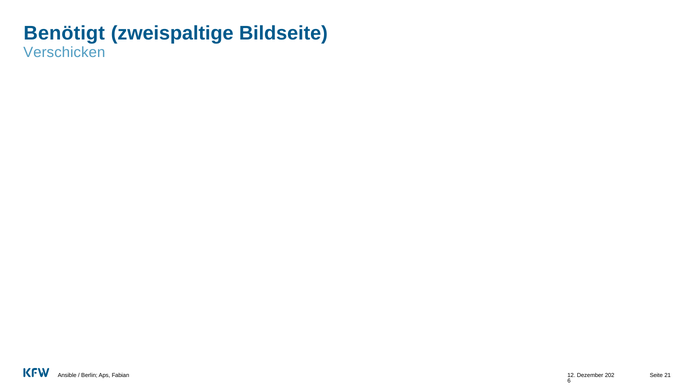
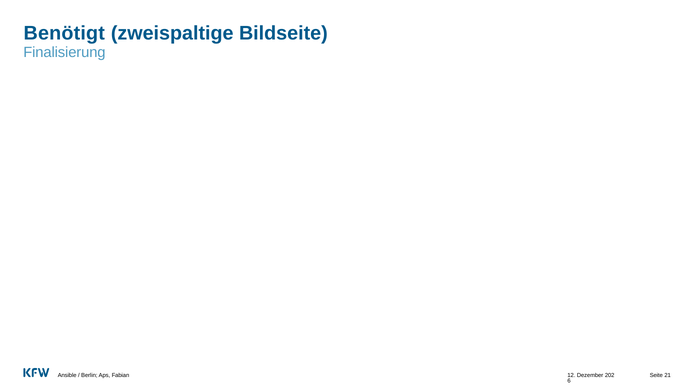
Verschicken: Verschicken -> Finalisierung (64, 52)
